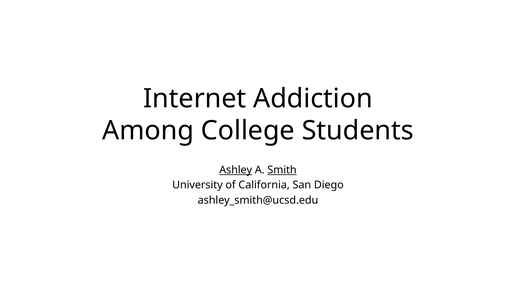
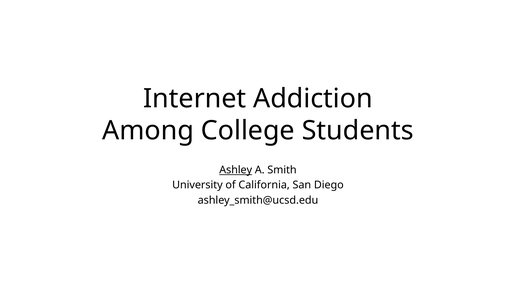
Smith underline: present -> none (282, 170)
